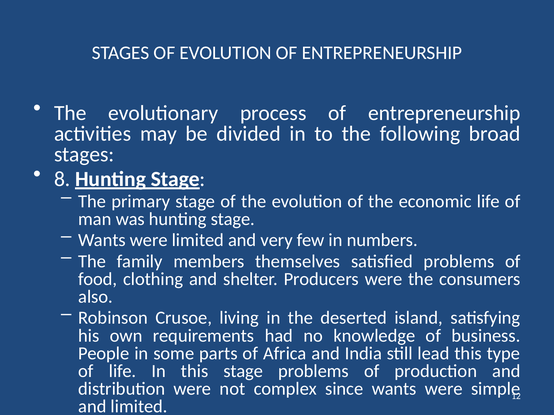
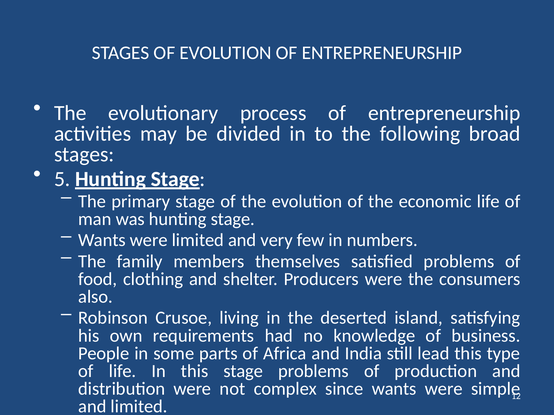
8: 8 -> 5 (62, 179)
